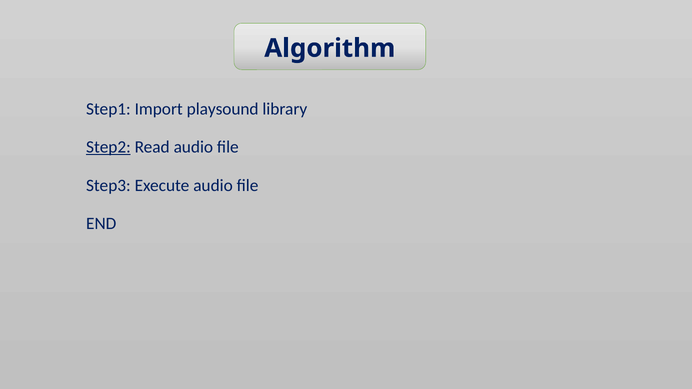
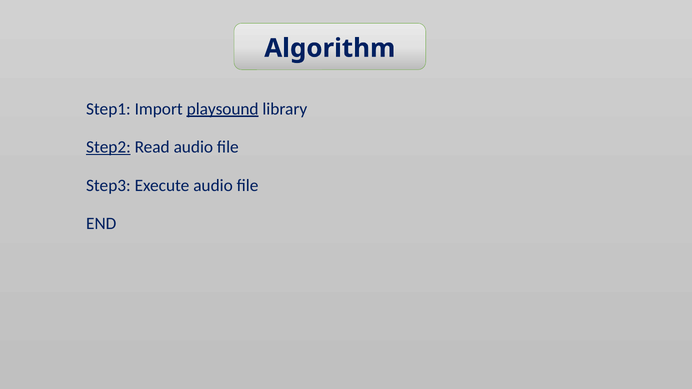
playsound underline: none -> present (223, 109)
